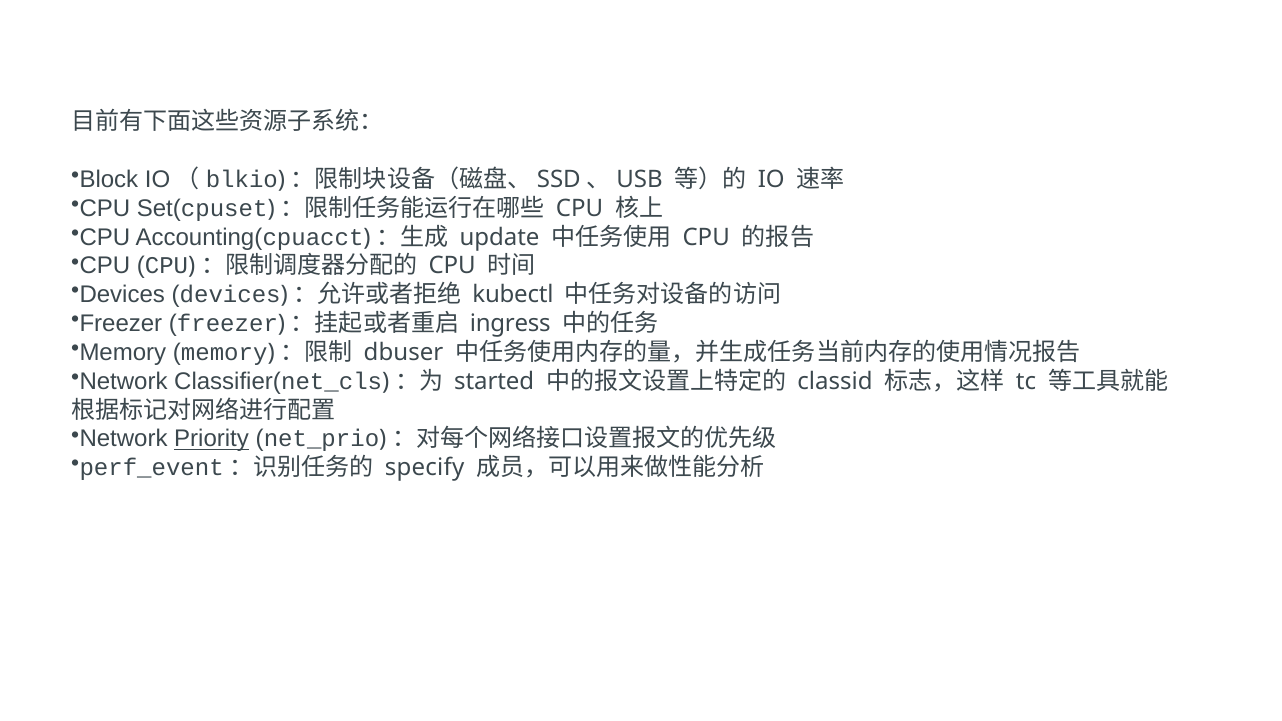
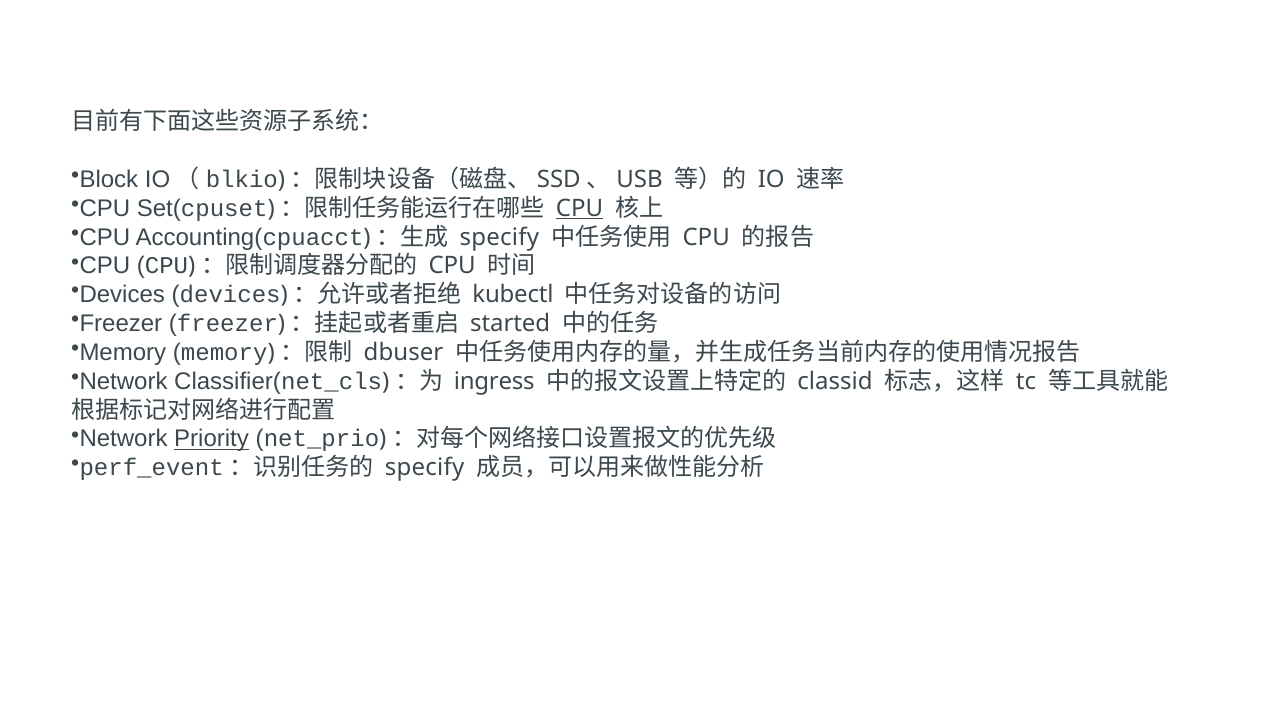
CPU underline: none -> present (580, 208)
update: update -> specify (499, 237)
ingress: ingress -> started (510, 324)
started: started -> ingress (494, 381)
